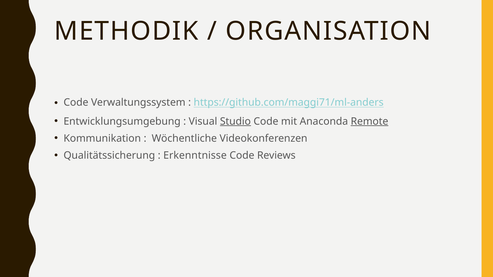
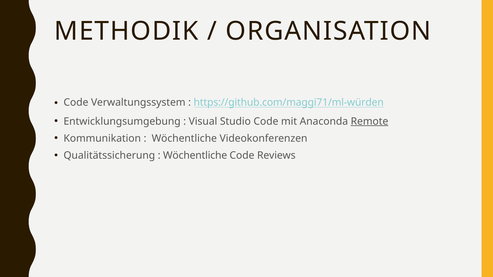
https://github.com/maggi71/ml-anders: https://github.com/maggi71/ml-anders -> https://github.com/maggi71/ml-würden (289, 103)
Studio underline: present -> none (235, 121)
Erkenntnisse: Erkenntnisse -> Wöchentliche (195, 156)
